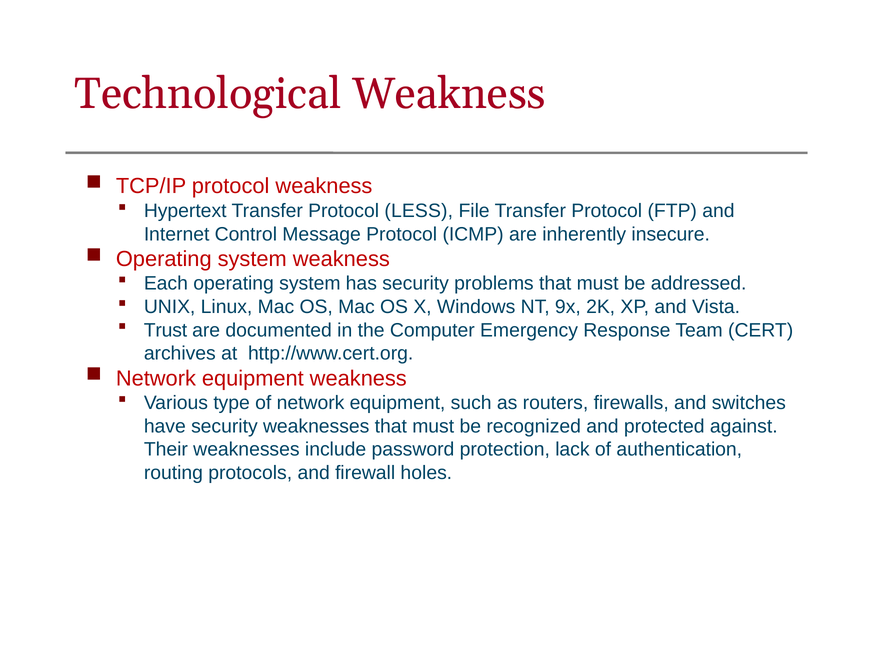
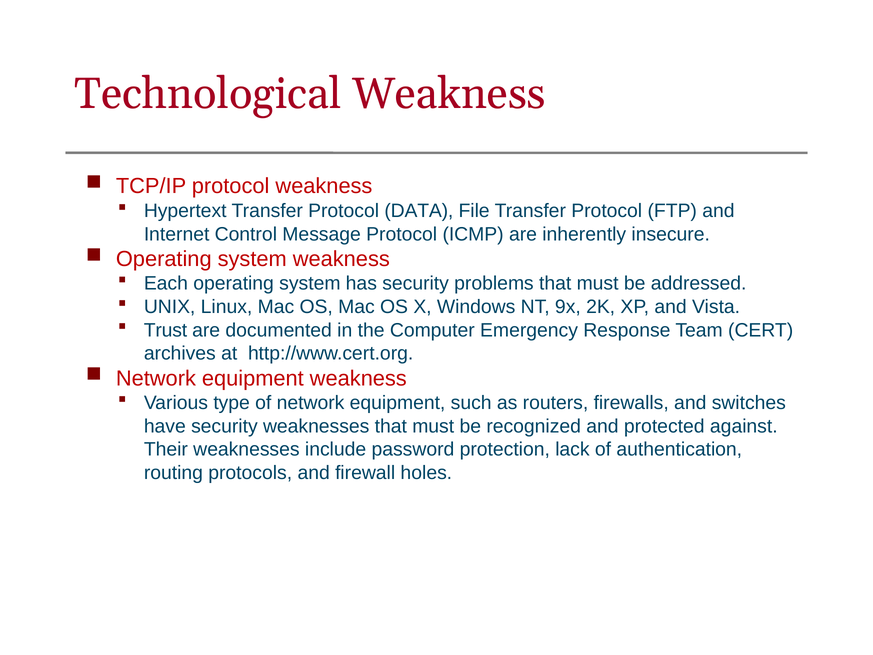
LESS: LESS -> DATA (419, 211)
